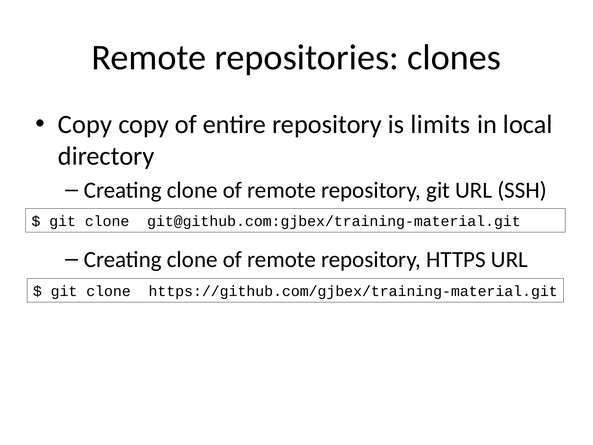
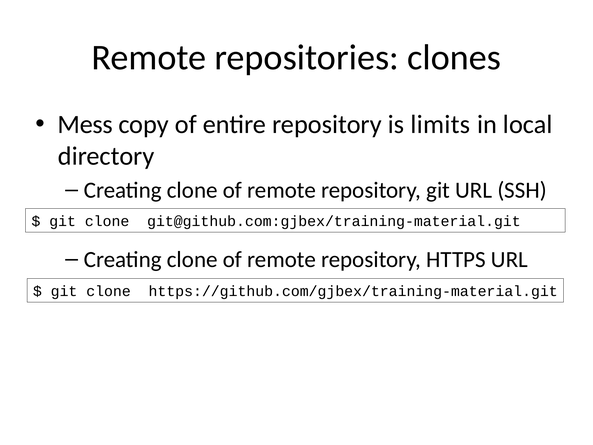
Copy: Copy -> Mess (85, 124)
